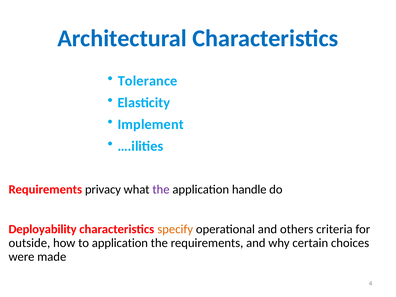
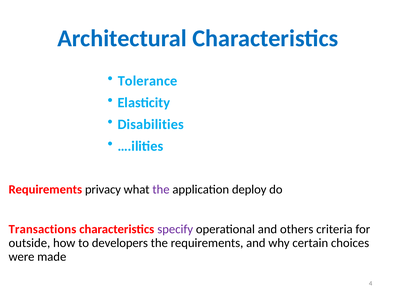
Implement: Implement -> Disabilities (151, 124)
handle: handle -> deploy (249, 189)
Deployability: Deployability -> Transactions (42, 229)
specify colour: orange -> purple (175, 229)
to application: application -> developers (120, 243)
